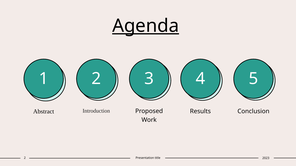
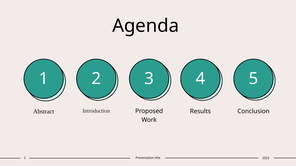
Agenda underline: present -> none (146, 26)
